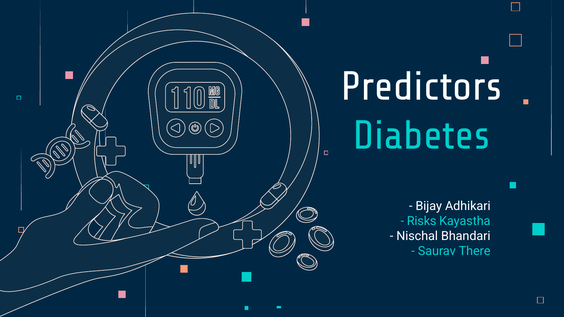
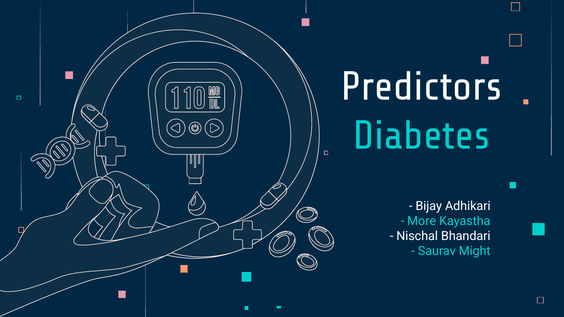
Risks: Risks -> More (422, 221)
There: There -> Might (475, 251)
